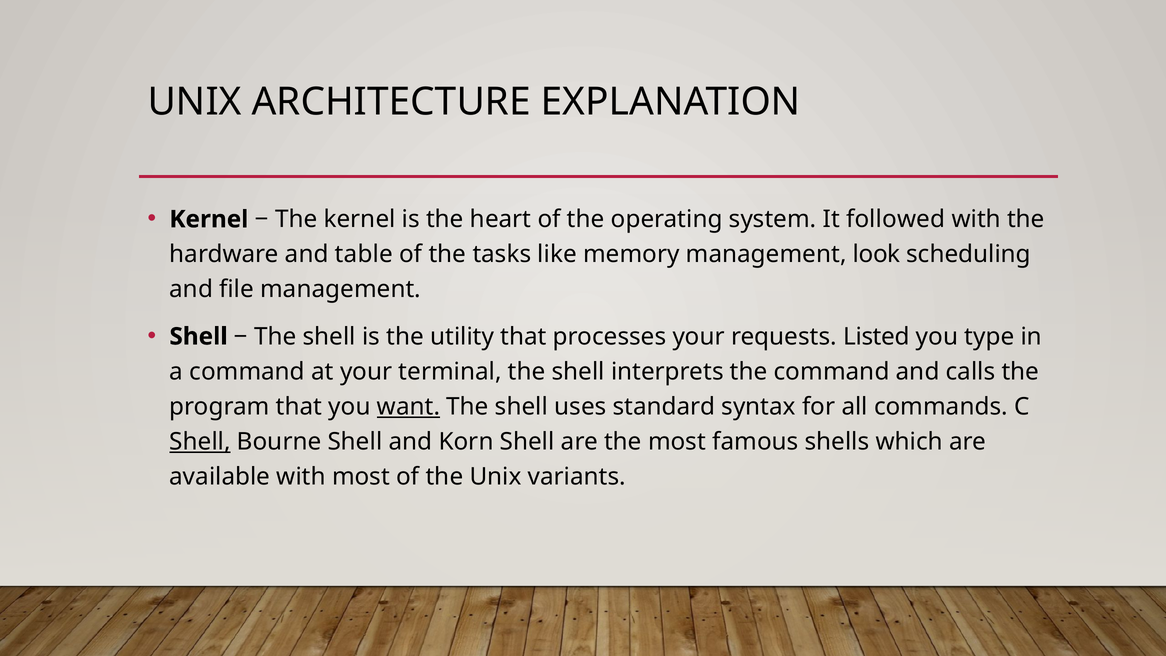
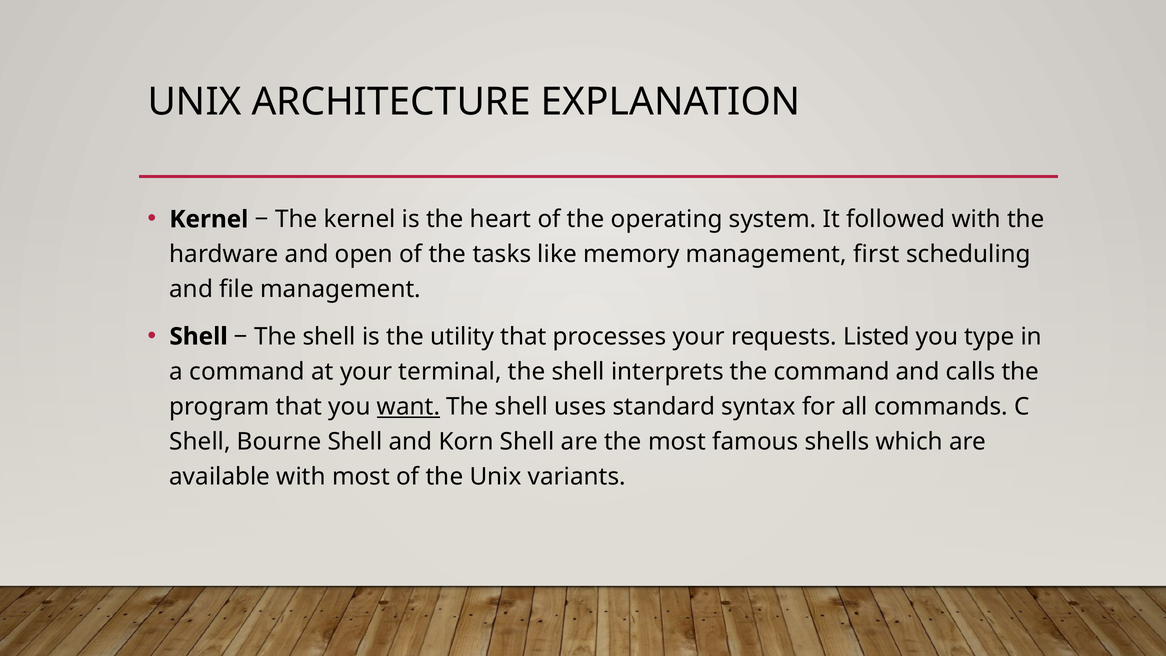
table: table -> open (364, 254)
look: look -> first (876, 254)
Shell underline: present -> none (200, 442)
